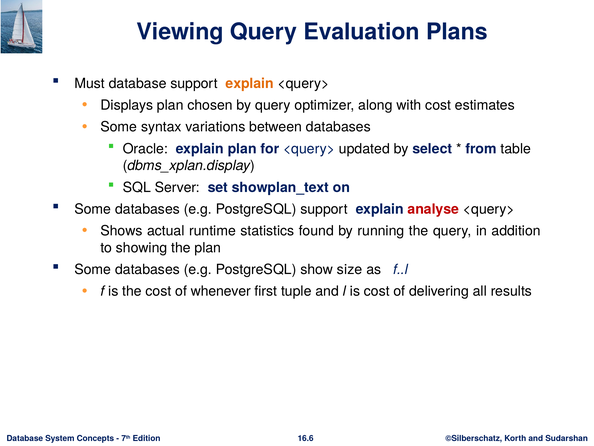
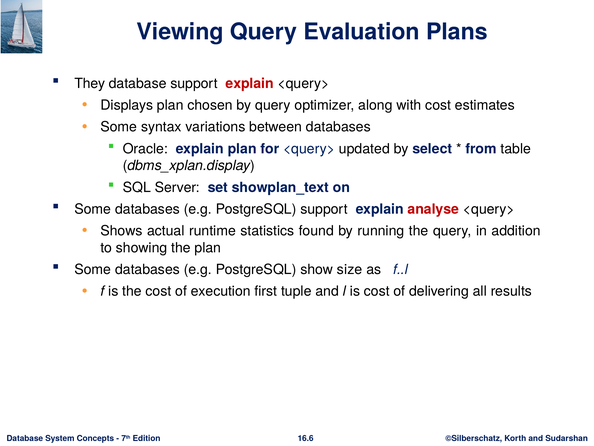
Must: Must -> They (90, 83)
explain colour: orange -> red (250, 83)
whenever: whenever -> execution (221, 291)
